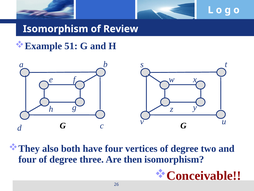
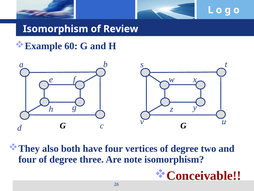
51: 51 -> 60 (71, 46)
then: then -> note (133, 159)
